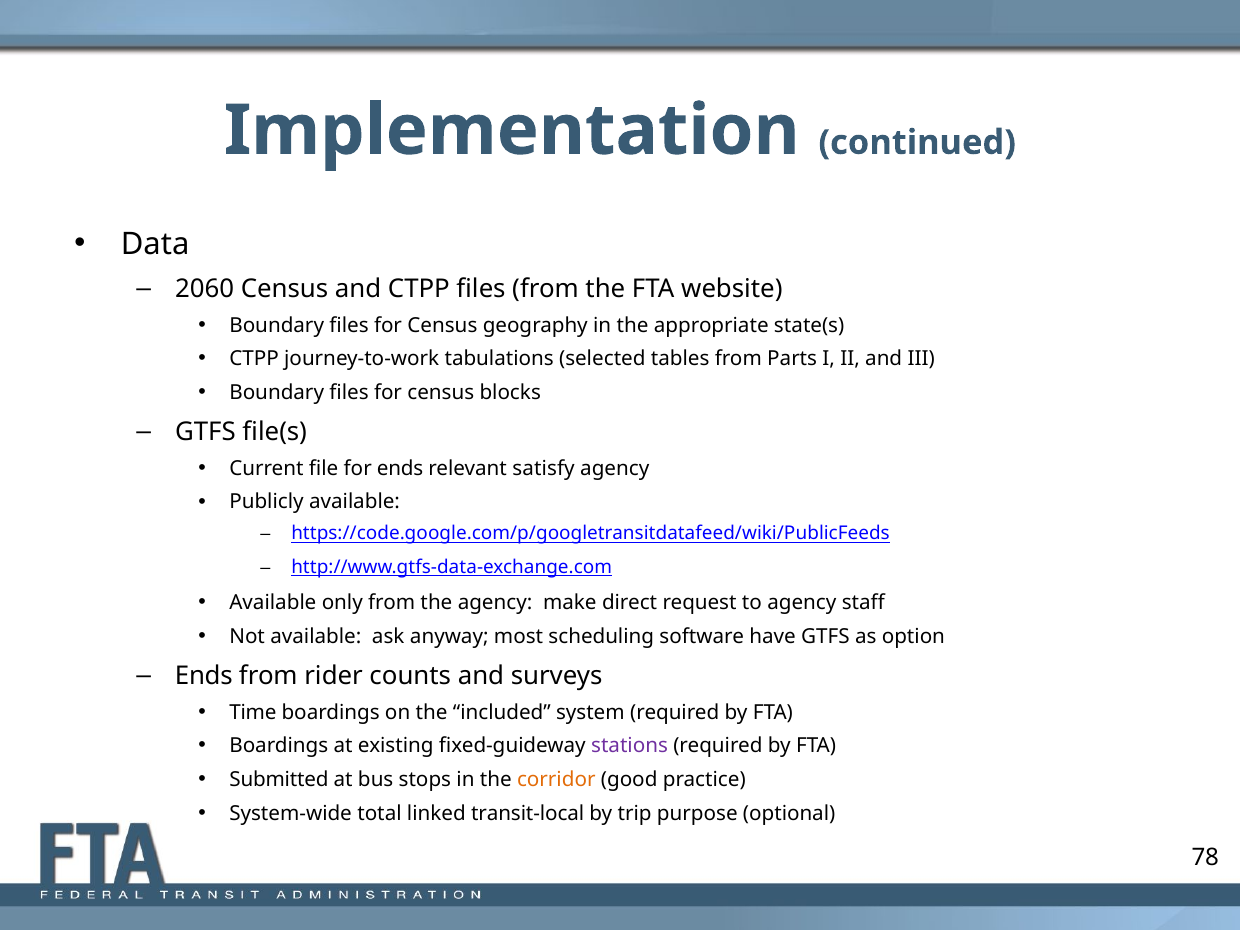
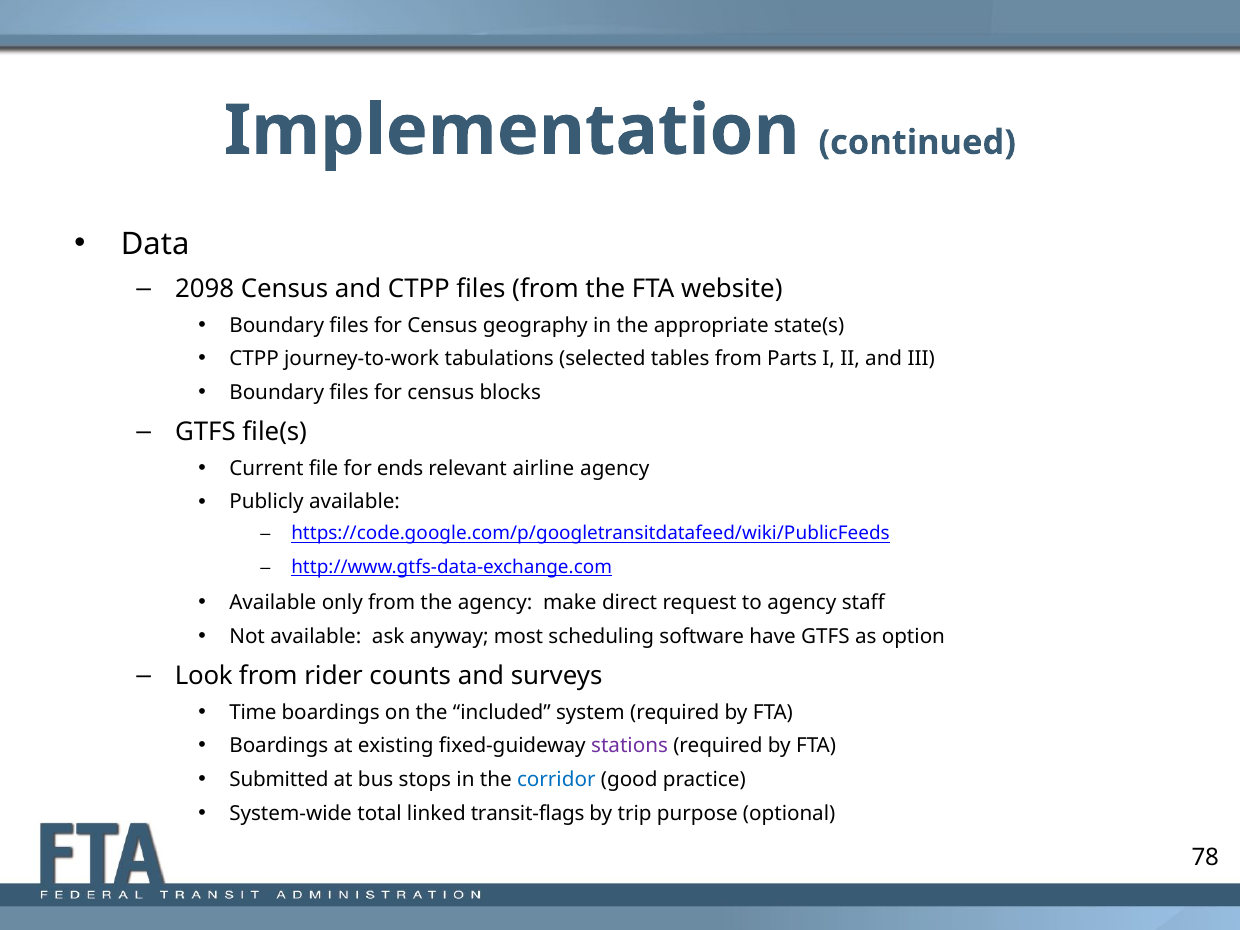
2060: 2060 -> 2098 (205, 289)
satisfy: satisfy -> airline (543, 468)
Ends: Ends -> Look (204, 676)
corridor colour: orange -> blue (556, 780)
transit-local: transit-local -> transit-flags (528, 813)
